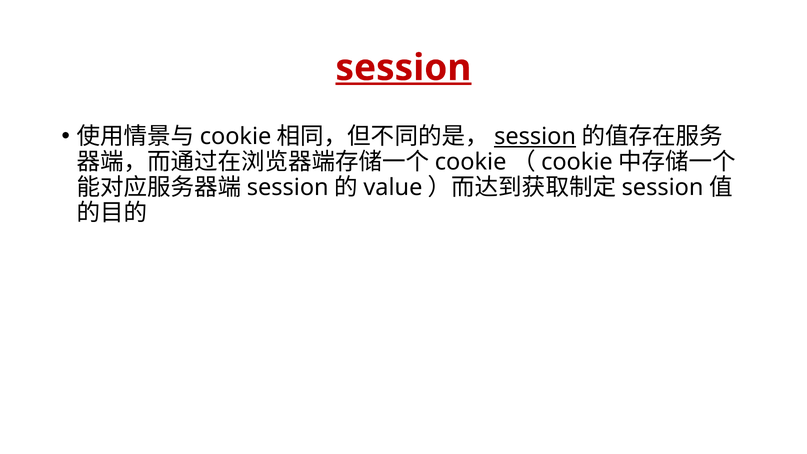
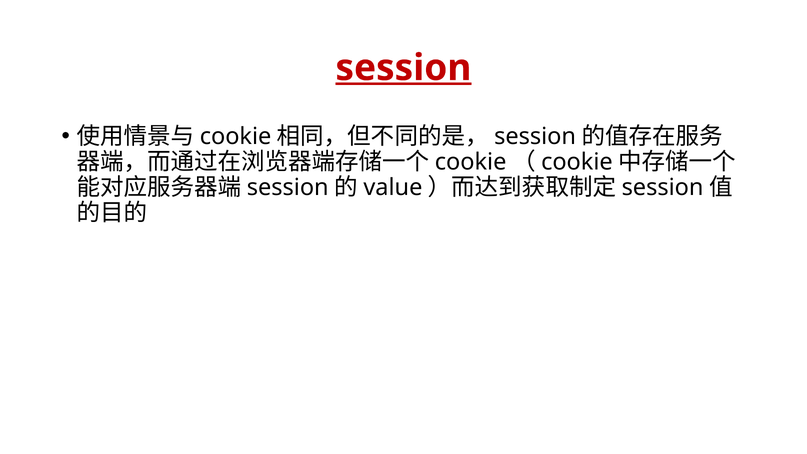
session underline: present -> none (535, 136)
